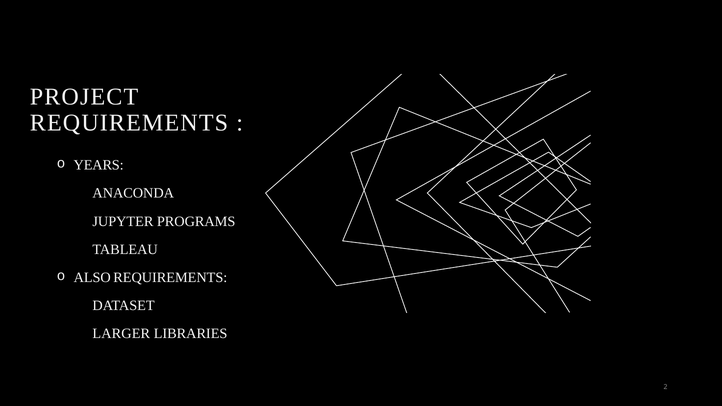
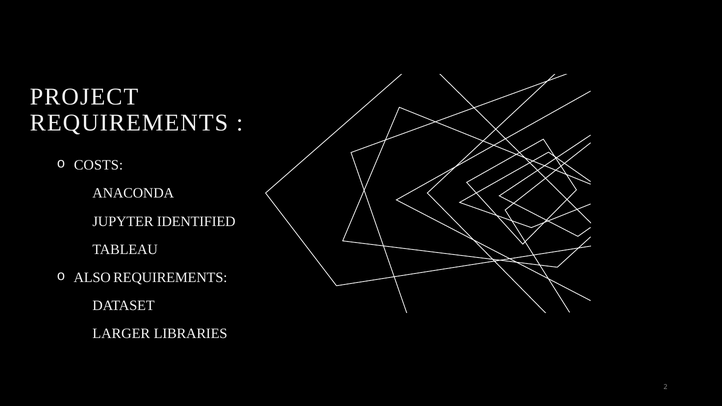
YEARS: YEARS -> COSTS (98, 165)
PROGRAMS: PROGRAMS -> IDENTIFIED (196, 221)
